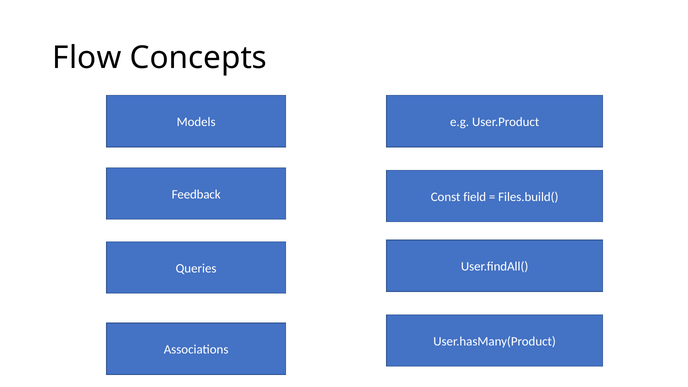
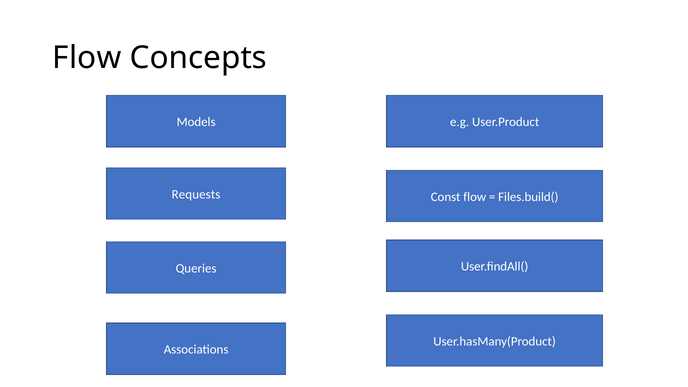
Feedback: Feedback -> Requests (196, 194)
Const field: field -> flow (475, 197)
